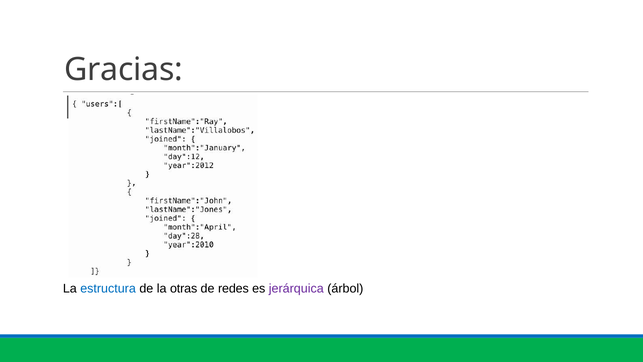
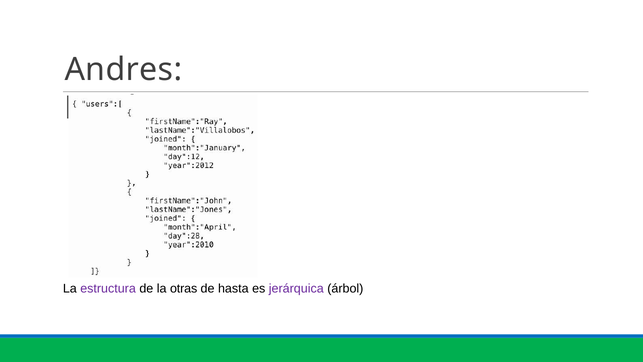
Gracias: Gracias -> Andres (123, 70)
estructura colour: blue -> purple (108, 288)
redes: redes -> hasta (233, 288)
